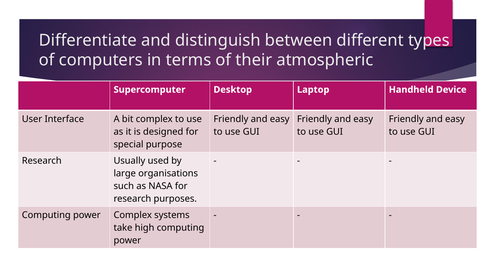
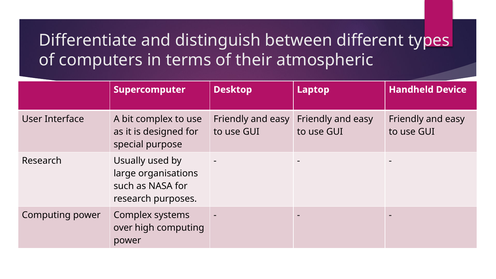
take: take -> over (123, 228)
